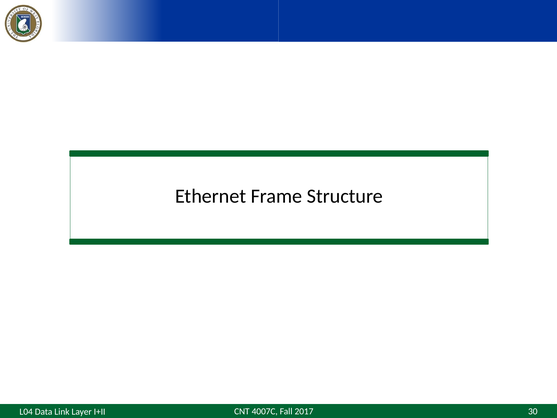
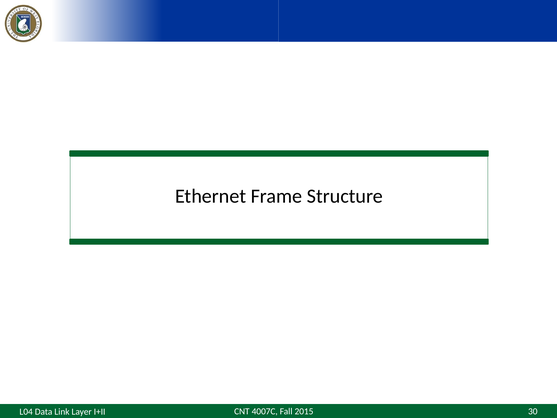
2017: 2017 -> 2015 (304, 411)
